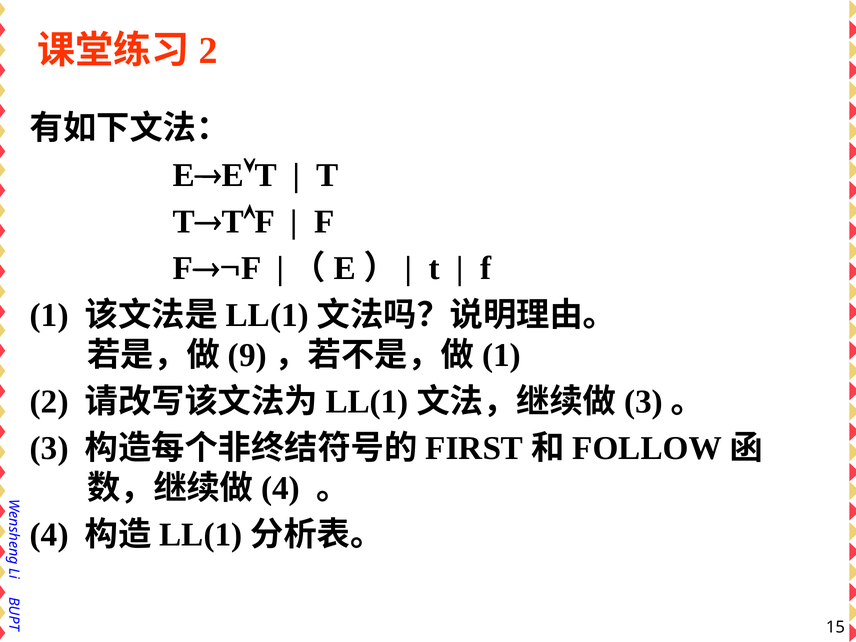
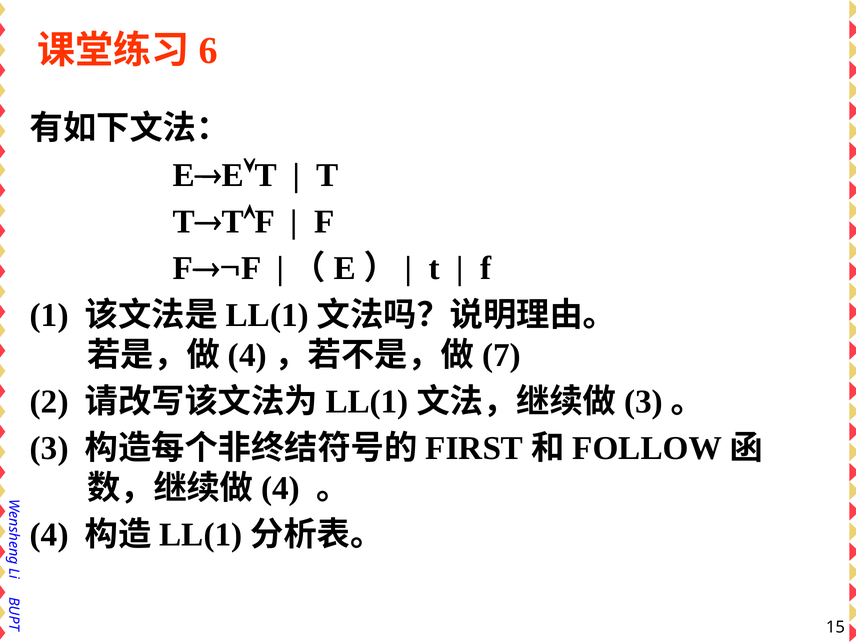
2: 2 -> 6 (208, 51)
9: 9 -> 4 (247, 355)
1: 1 -> 7 (501, 355)
